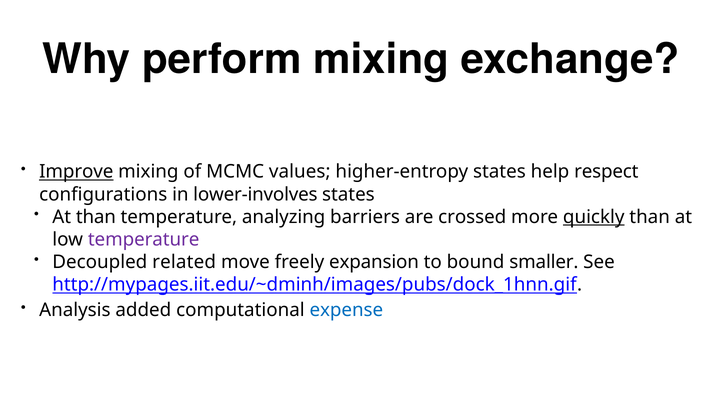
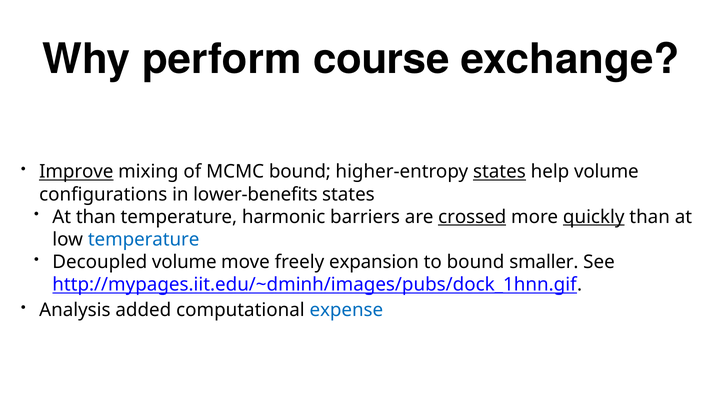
perform mixing: mixing -> course (381, 59)
MCMC values: values -> bound (300, 172)
states underline: none -> present (499, 172)
help respect: respect -> volume (606, 172)
lower-involves: lower-involves -> lower-benefits (255, 194)
analyzing: analyzing -> harmonic (284, 217)
crossed underline: none -> present (472, 217)
temperature colour: purple -> blue (144, 239)
Decoupled related: related -> volume (184, 262)
